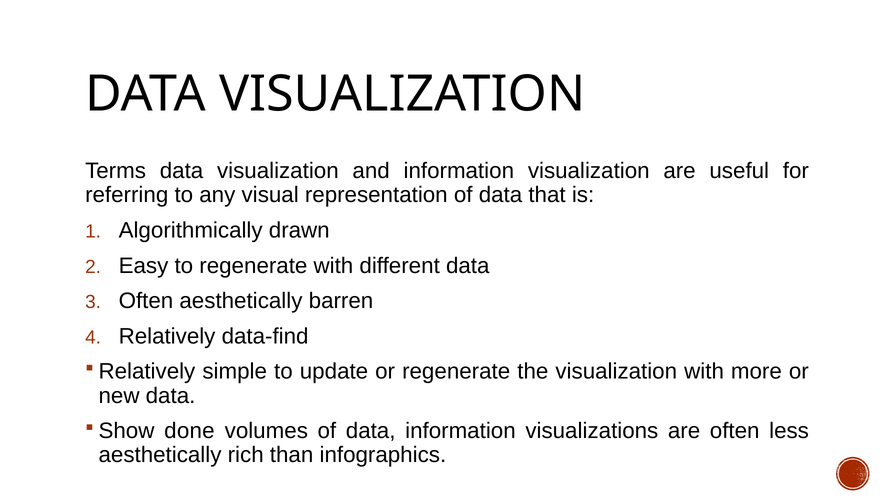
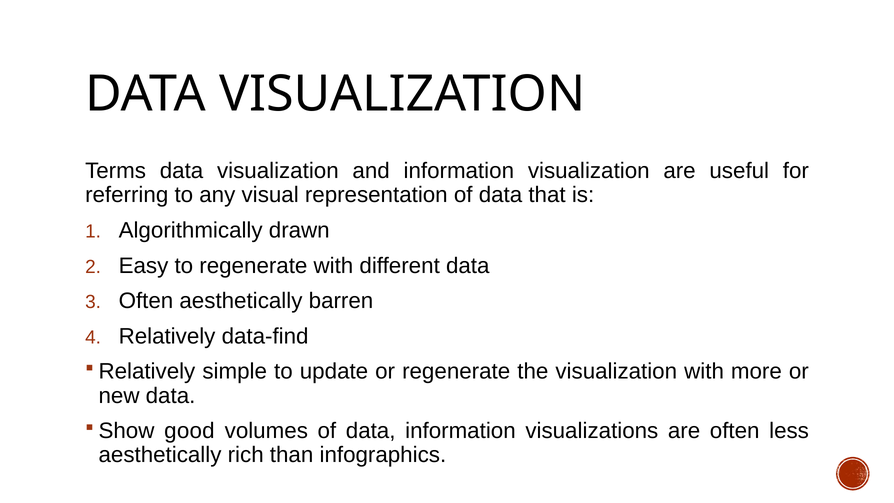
done: done -> good (189, 431)
